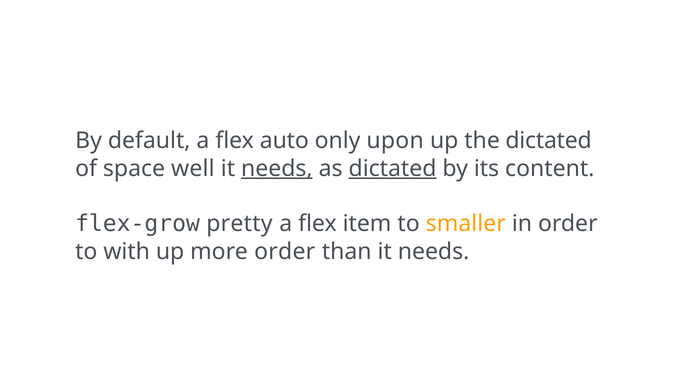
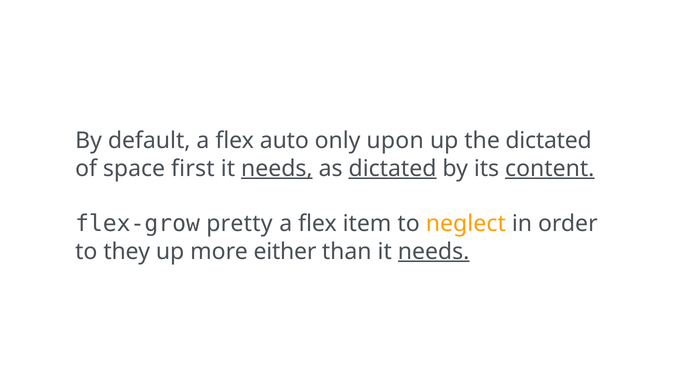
well: well -> first (193, 168)
content underline: none -> present (550, 168)
smaller: smaller -> neglect (466, 224)
with: with -> they (127, 251)
more order: order -> either (285, 251)
needs underline: none -> present (434, 251)
